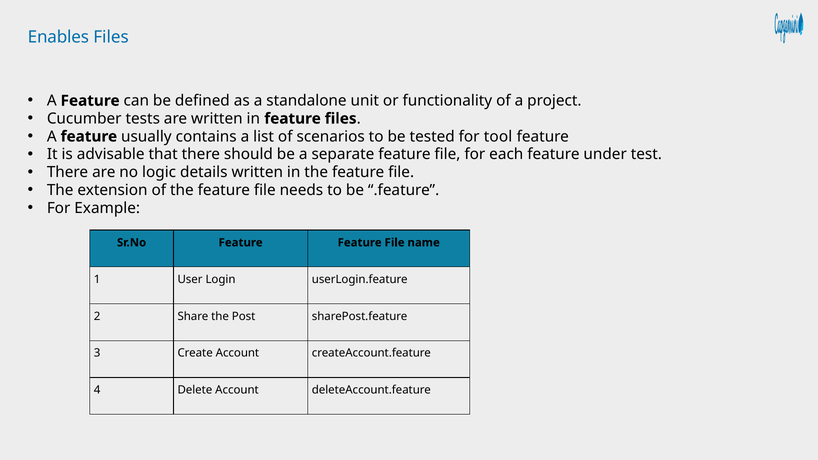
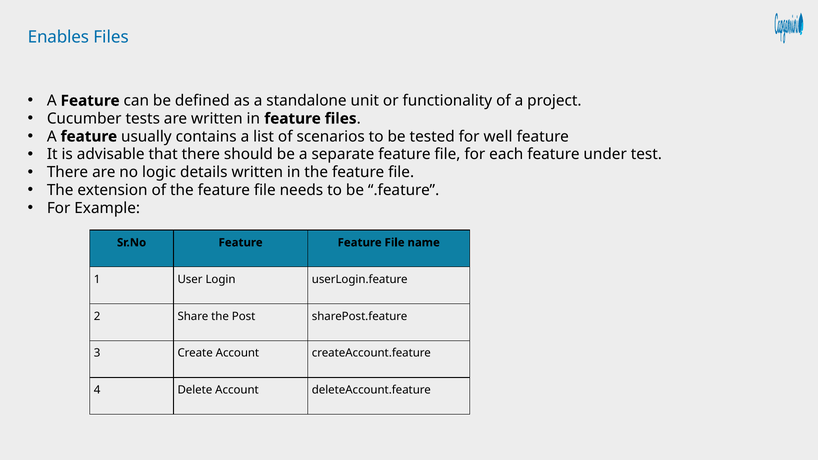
tool: tool -> well (498, 137)
